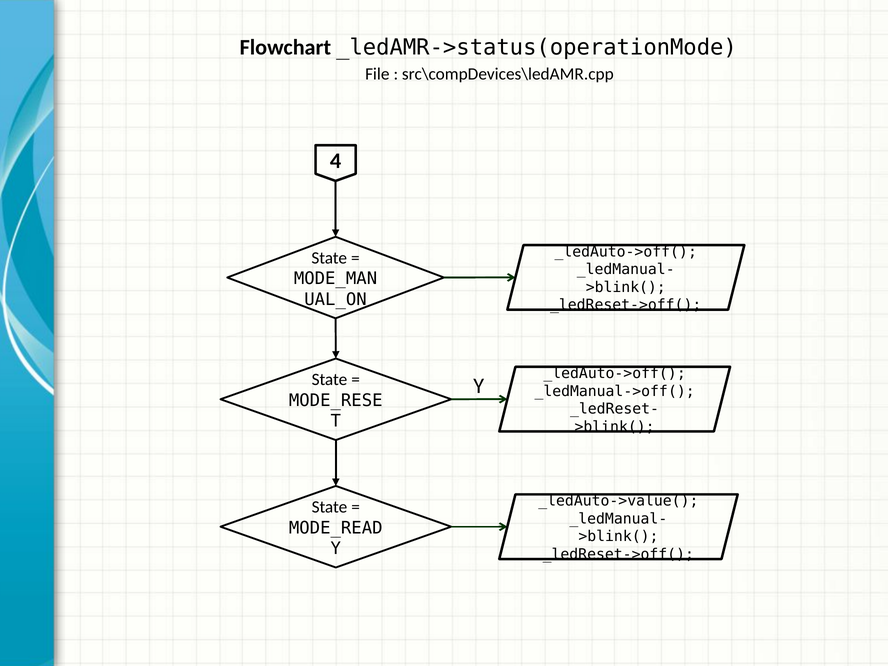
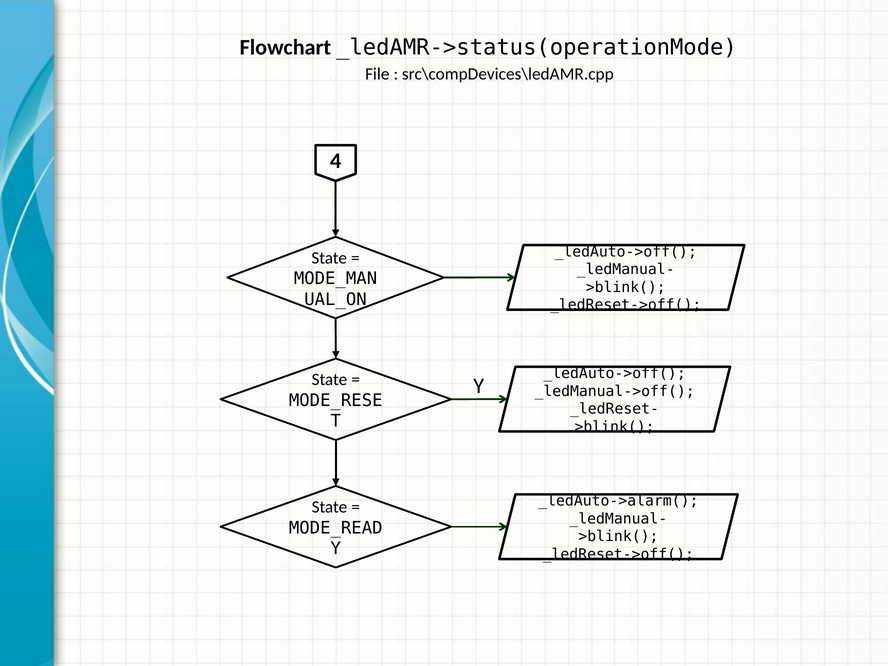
_ledAuto->value(: _ledAuto->value( -> _ledAuto->alarm( (618, 501)
